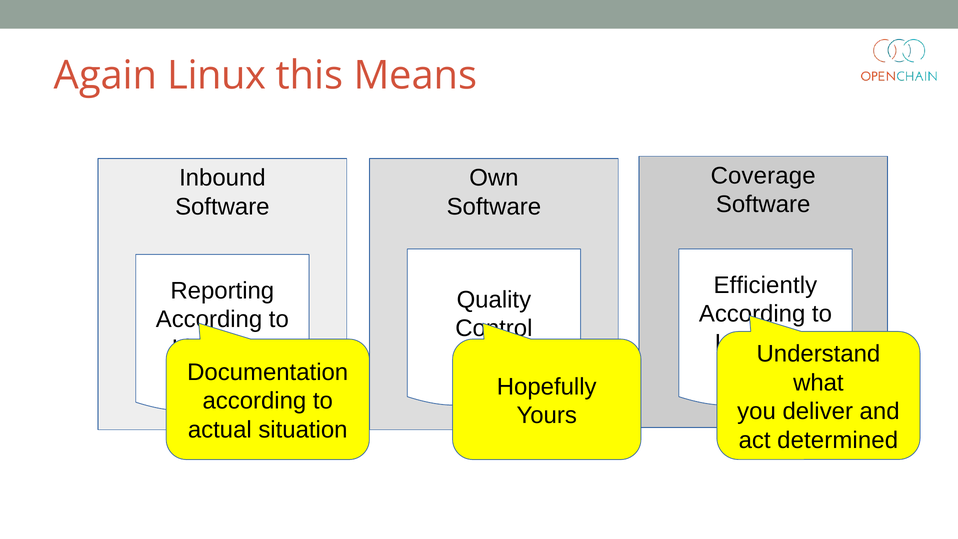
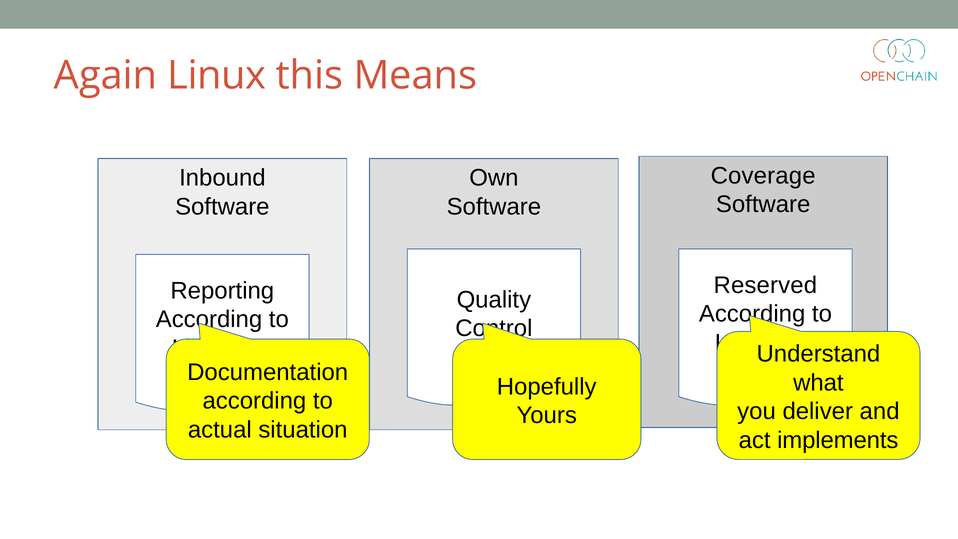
Efficiently: Efficiently -> Reserved (765, 285)
determined: determined -> implements (838, 440)
